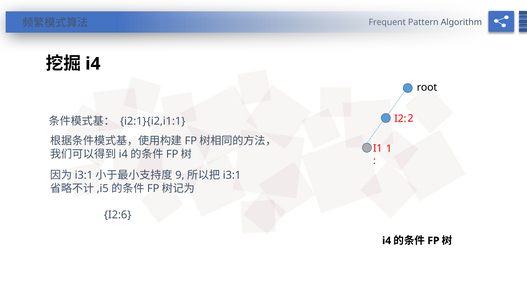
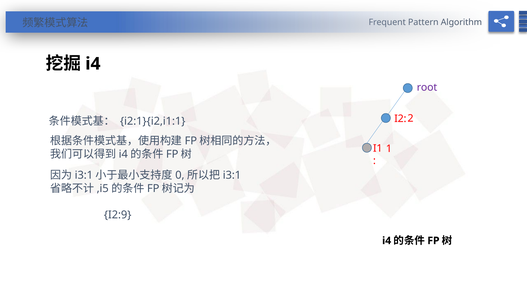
root colour: black -> purple (427, 88)
9: 9 -> 0 (180, 176)
I2:6: I2:6 -> I2:9 (118, 215)
